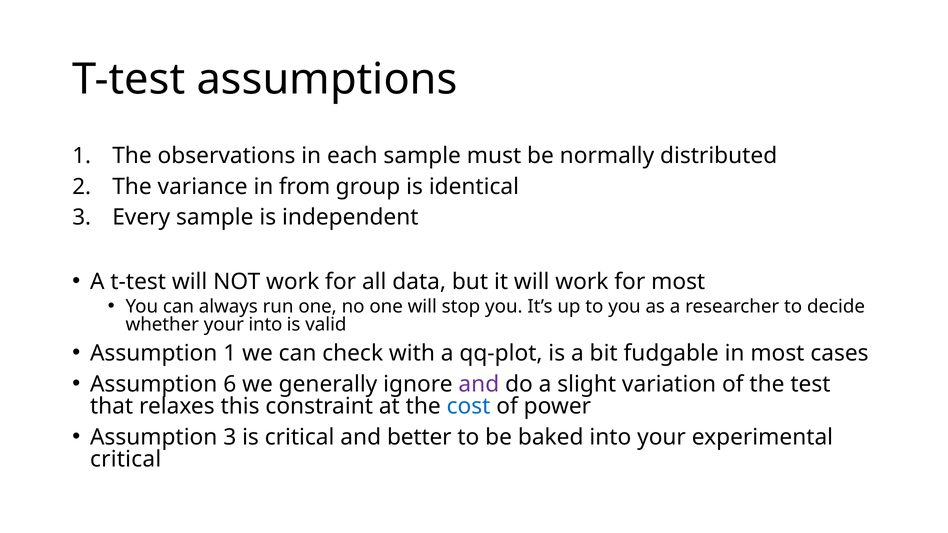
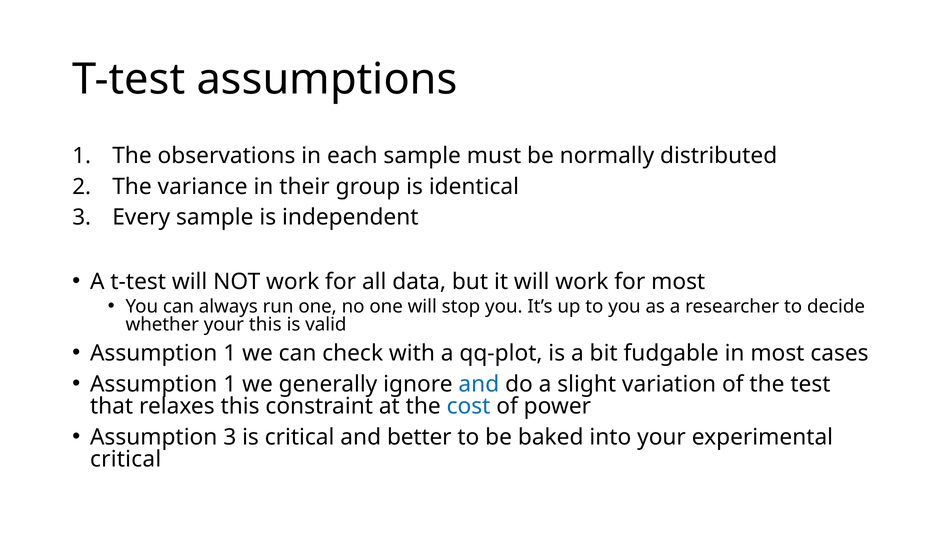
from: from -> their (304, 187)
your into: into -> this (265, 325)
6: 6 -> 1 (230, 385)
and colour: purple -> blue (479, 385)
